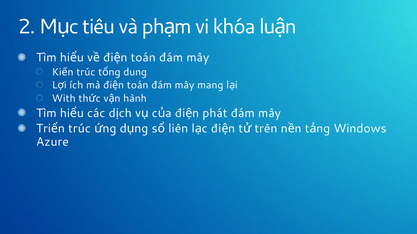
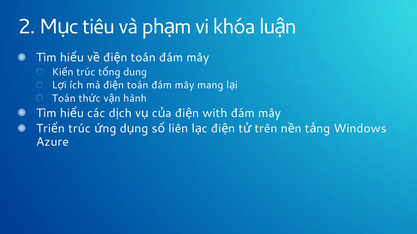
With: With -> Toán (64, 99)
phát: phát -> with (215, 113)
